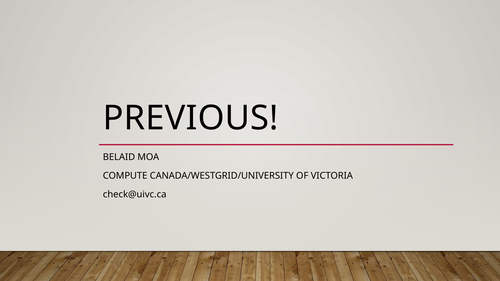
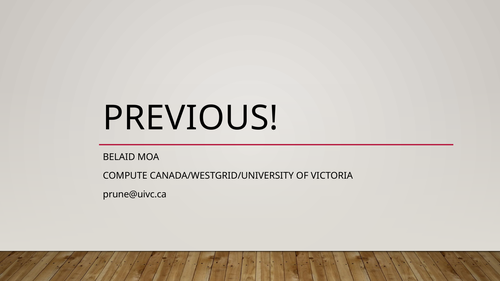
check@uivc.ca: check@uivc.ca -> prune@uivc.ca (135, 195)
